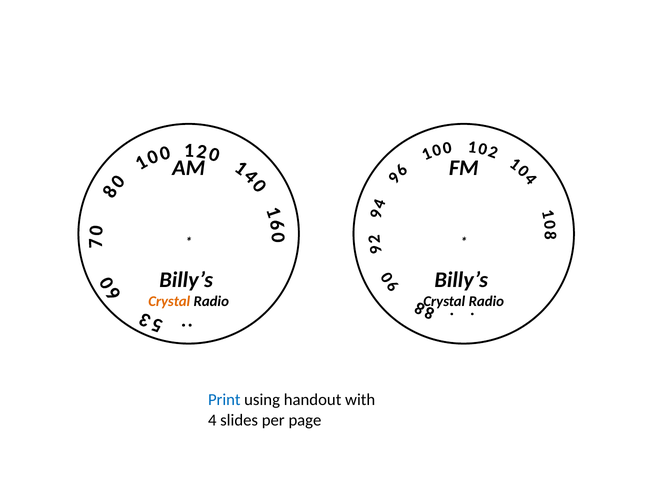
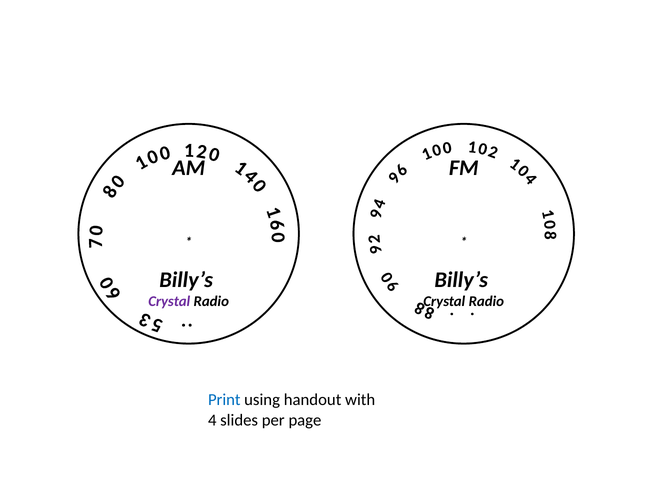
Crystal colour: orange -> purple (169, 301)
